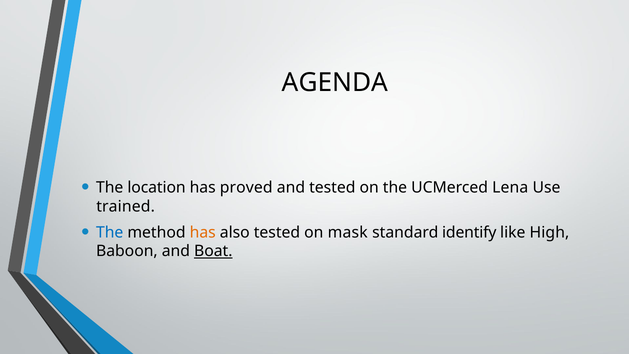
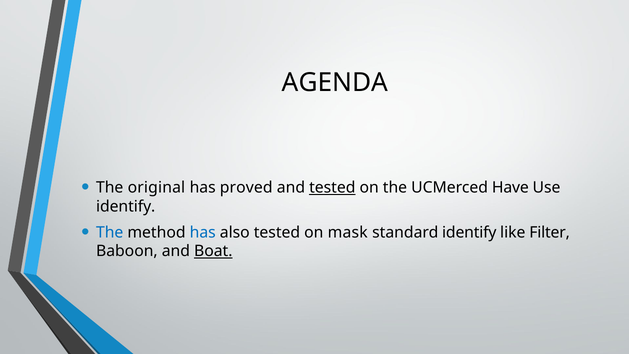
location: location -> original (156, 187)
tested underline: none -> present (332, 187)
Lena: Lena -> Have (510, 187)
trained: trained -> identify (126, 206)
has colour: orange -> blue (203, 232)
High: High -> Filter (550, 232)
